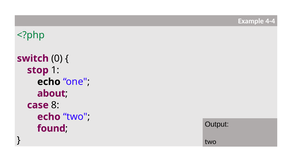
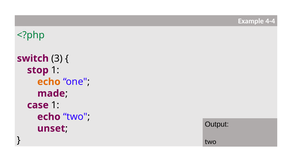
0: 0 -> 3 (57, 59)
echo colour: black -> orange (49, 82)
about: about -> made (51, 94)
case 8: 8 -> 1 (55, 105)
found: found -> unset (51, 129)
